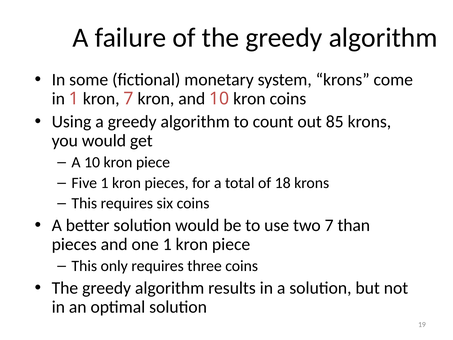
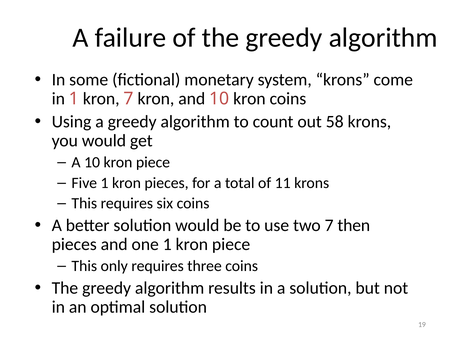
85: 85 -> 58 (335, 122)
18: 18 -> 11 (283, 183)
than: than -> then (354, 225)
